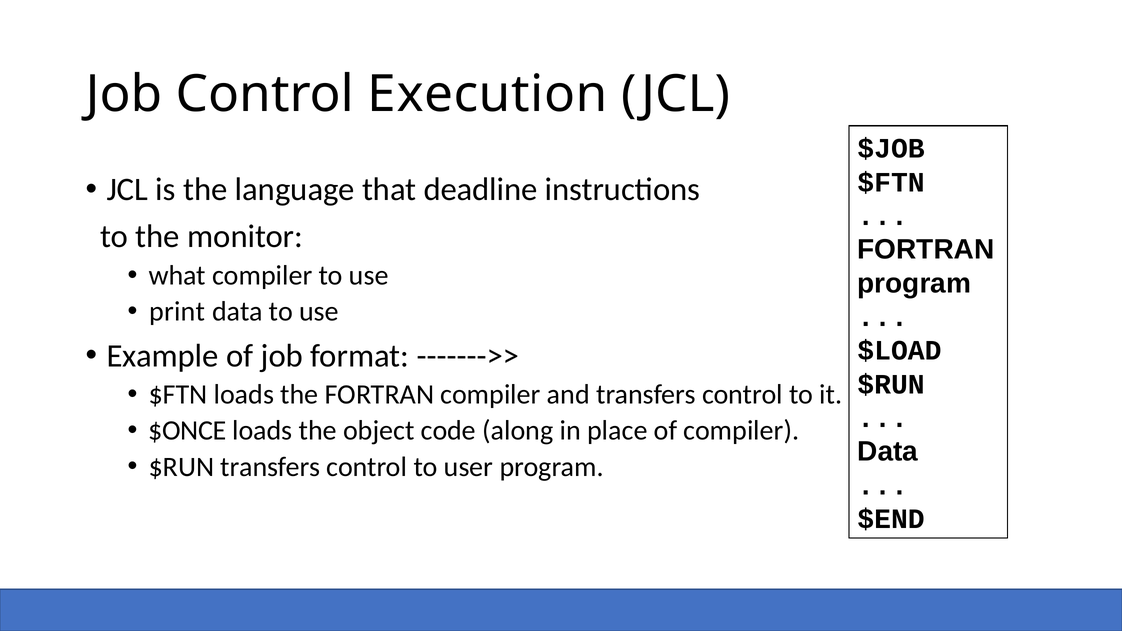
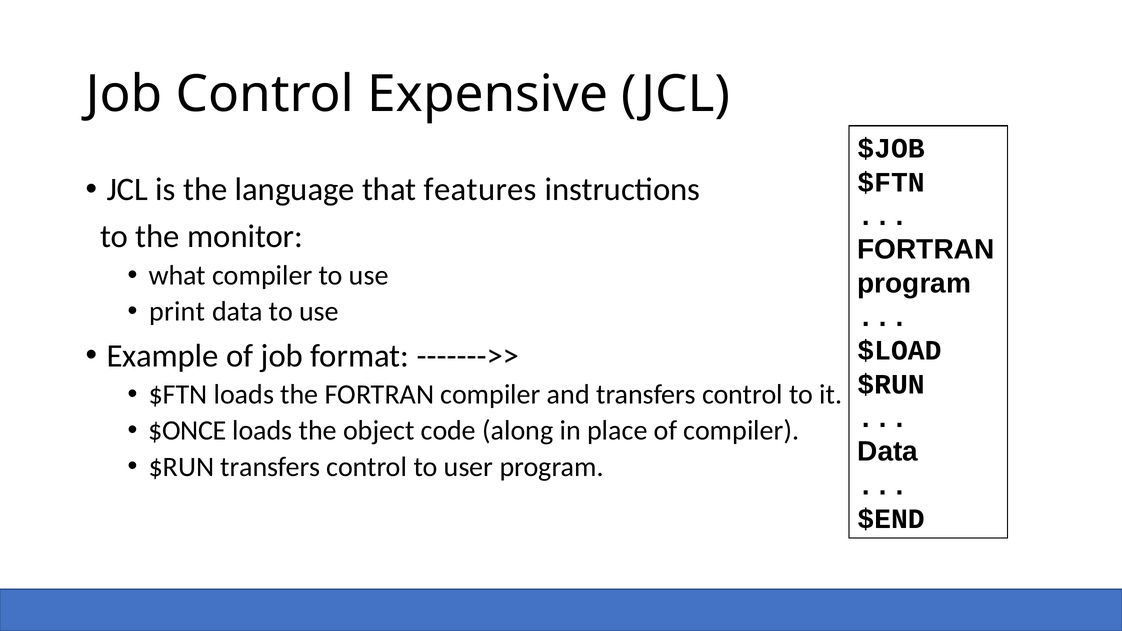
Execution: Execution -> Expensive (488, 94)
deadline: deadline -> features (480, 190)
